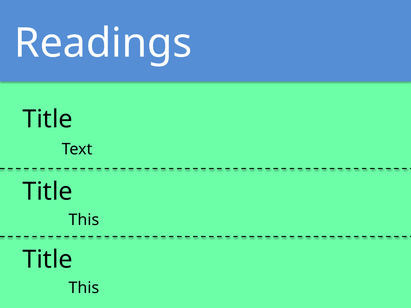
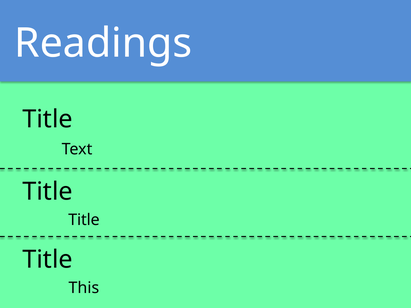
This: This -> Title (84, 220)
